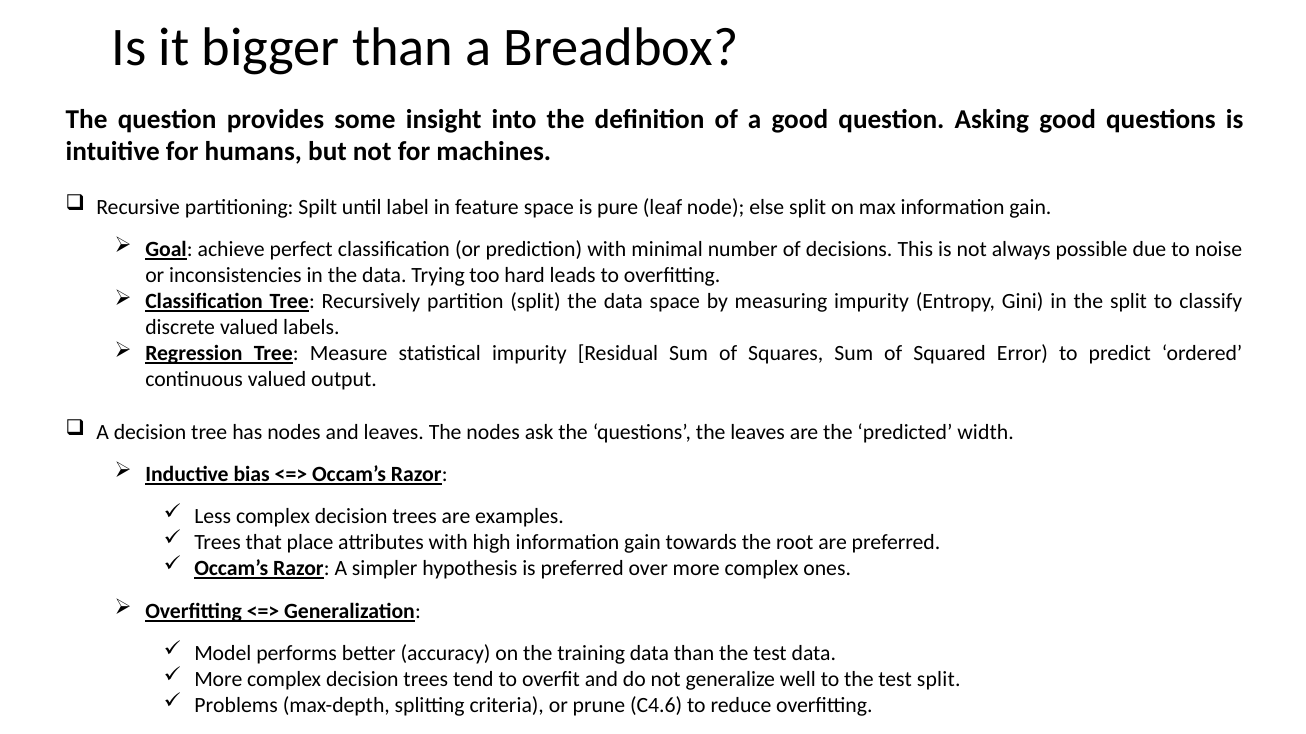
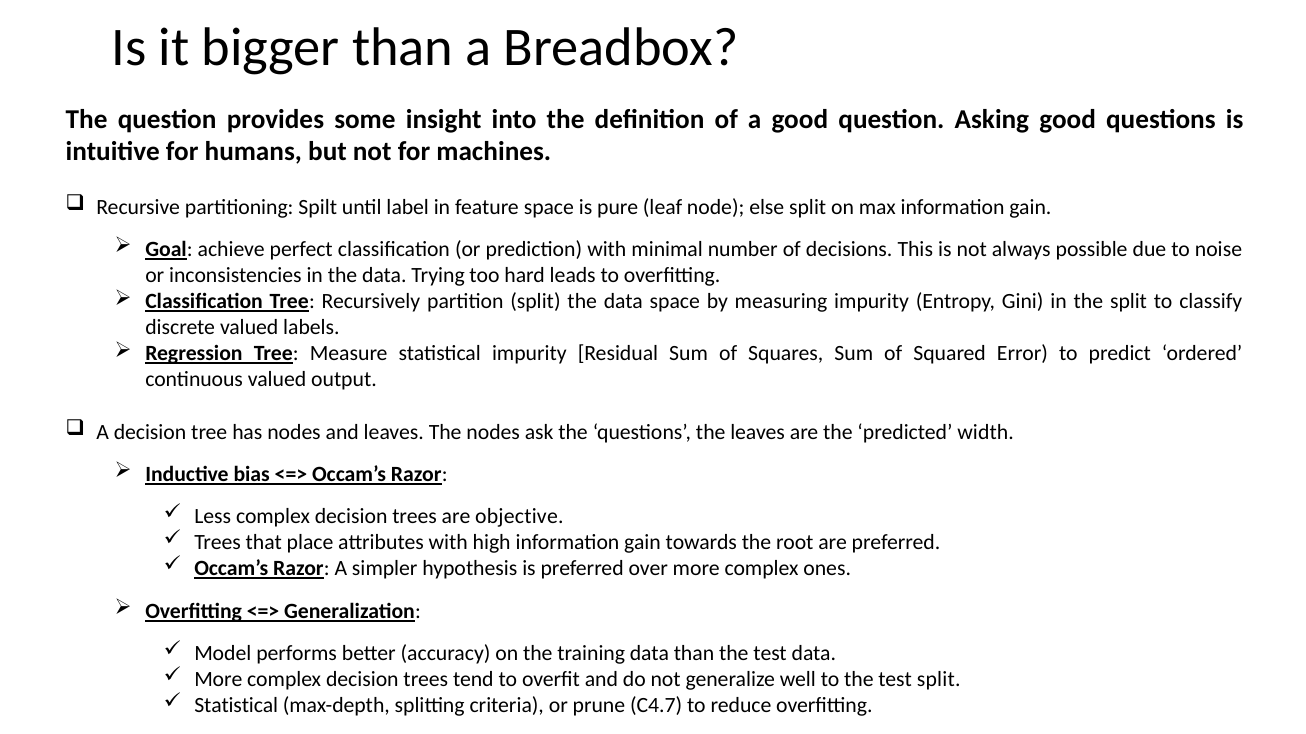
examples: examples -> objective (519, 517)
Problems: Problems -> Statistical (236, 706)
C4.6: C4.6 -> C4.7 (656, 706)
